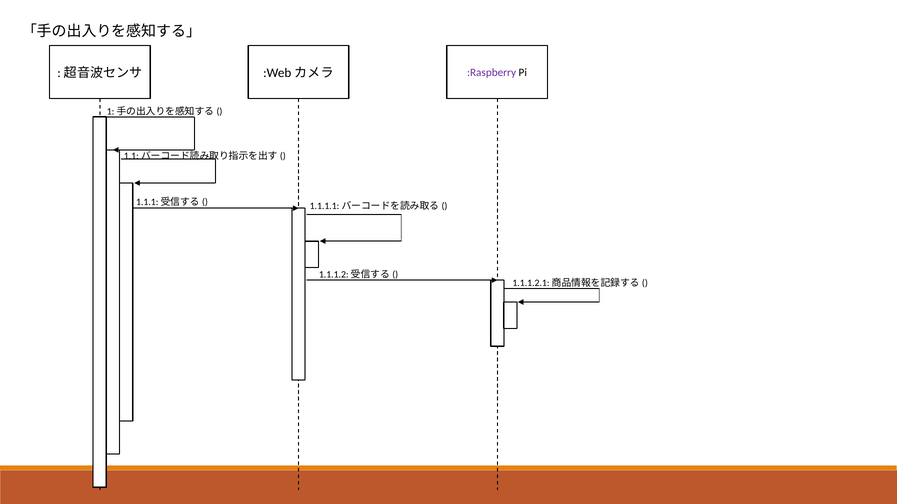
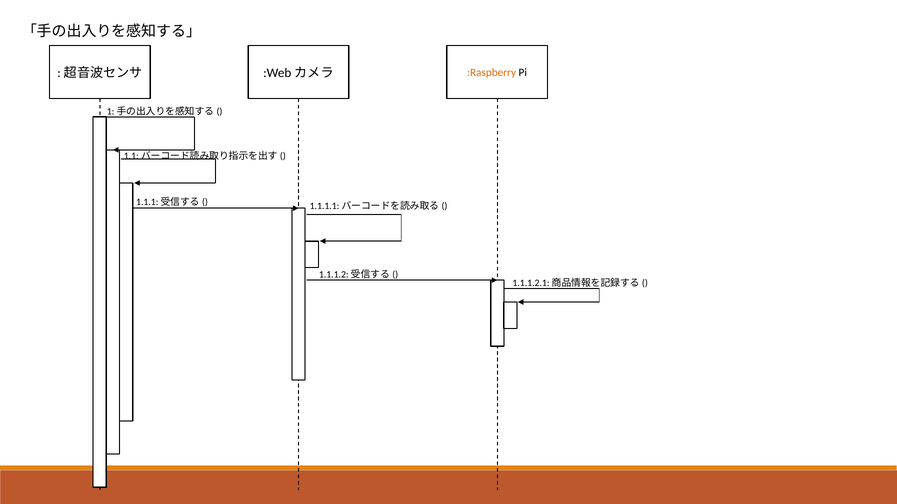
:Raspberry colour: purple -> orange (492, 73)
